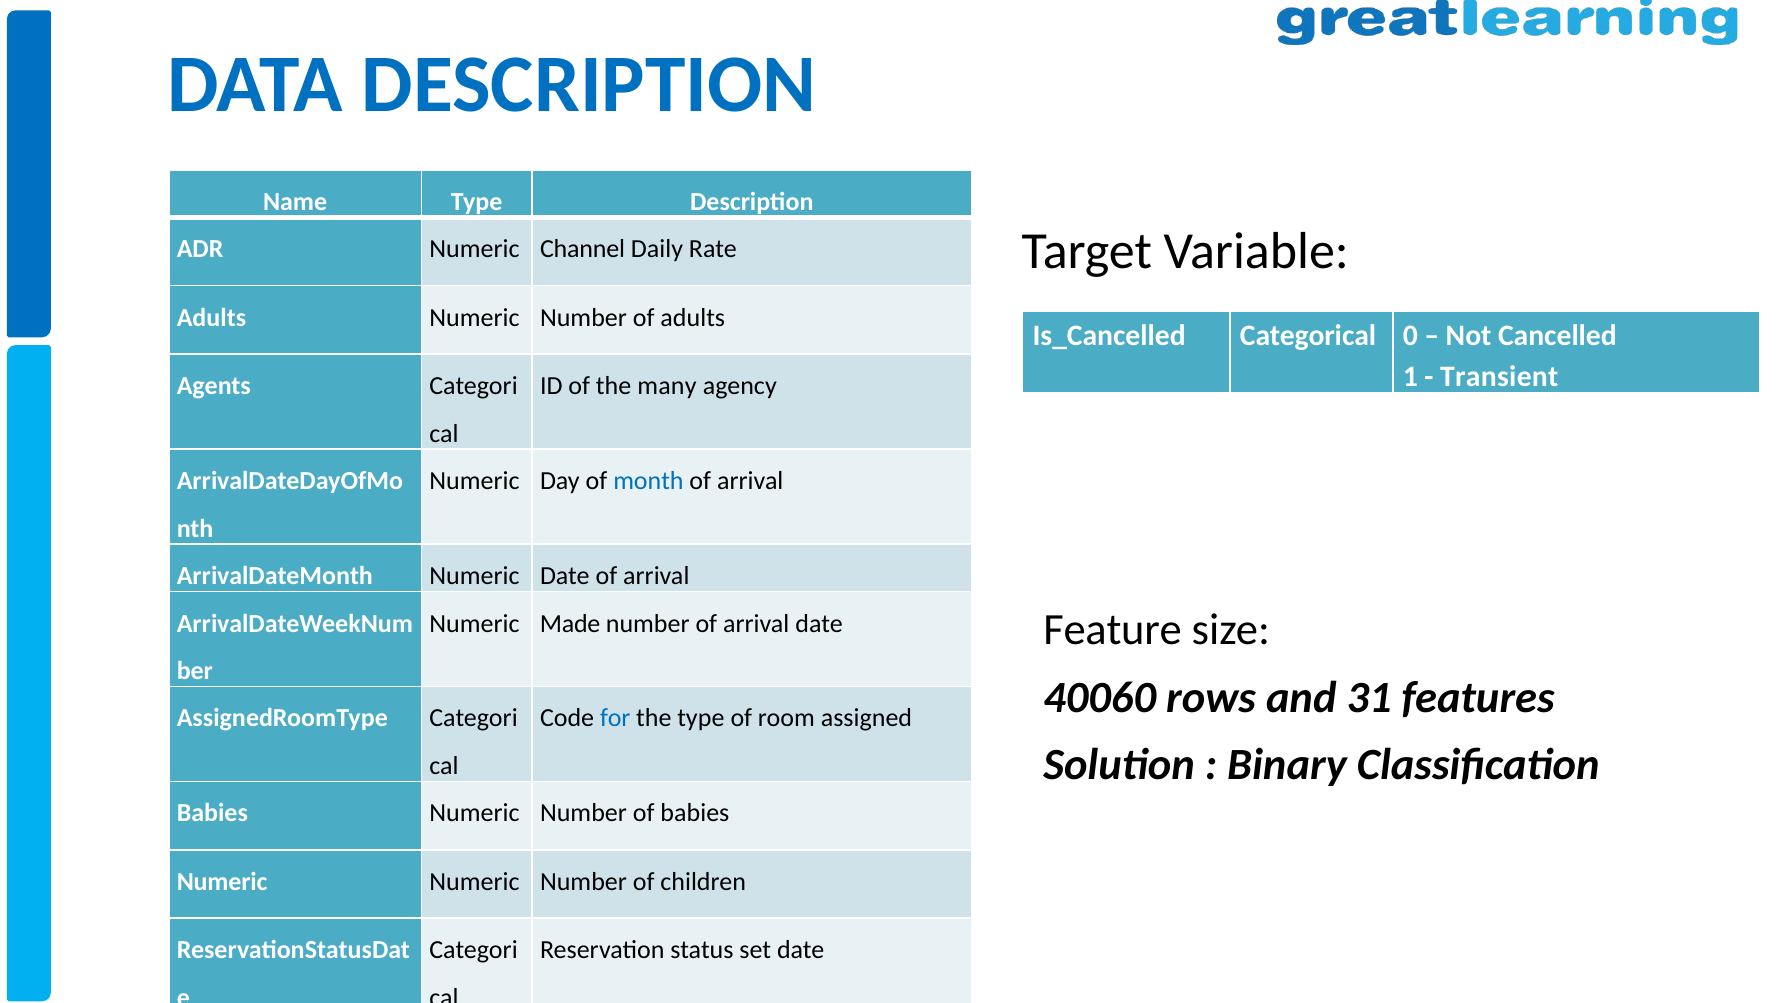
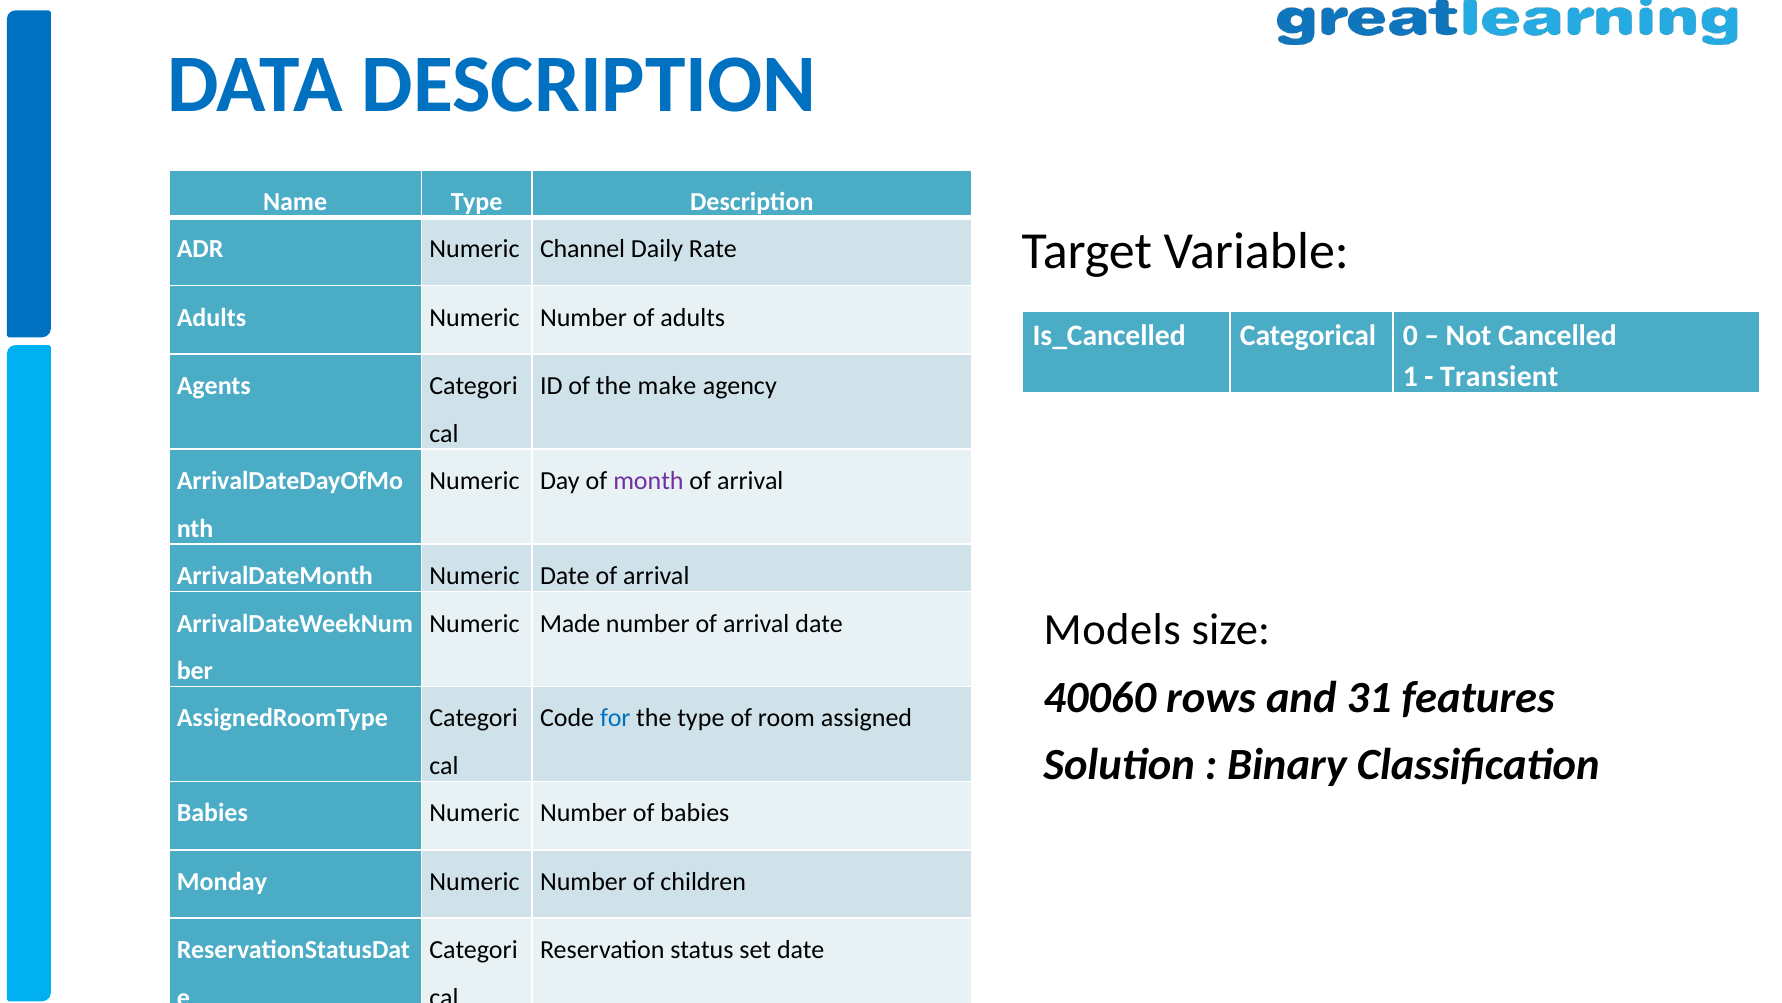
many: many -> make (667, 386)
month colour: blue -> purple (648, 481)
Feature: Feature -> Models (1112, 629)
Numeric: Numeric -> Monday (222, 881)
